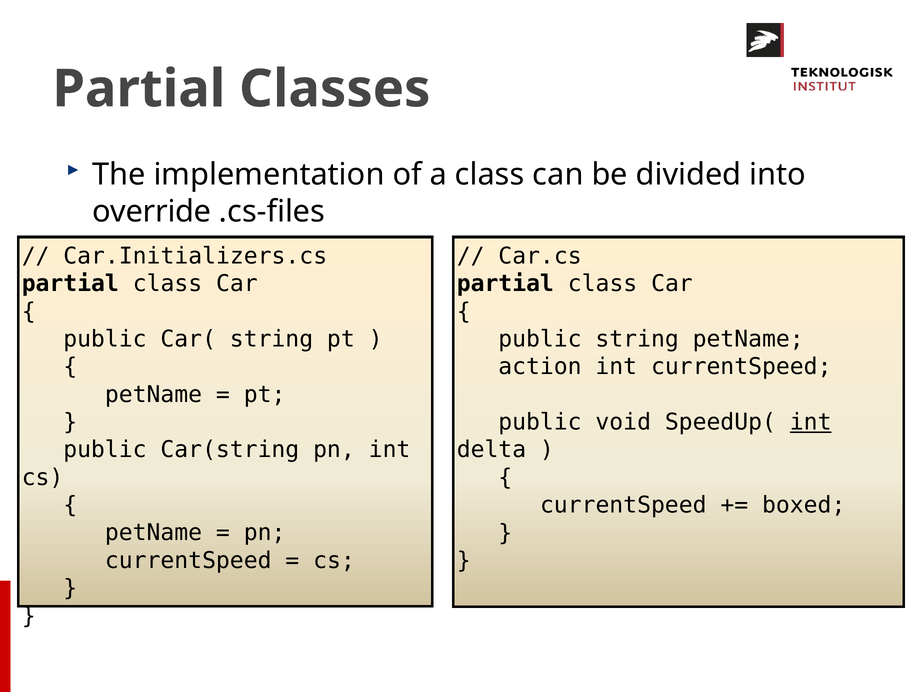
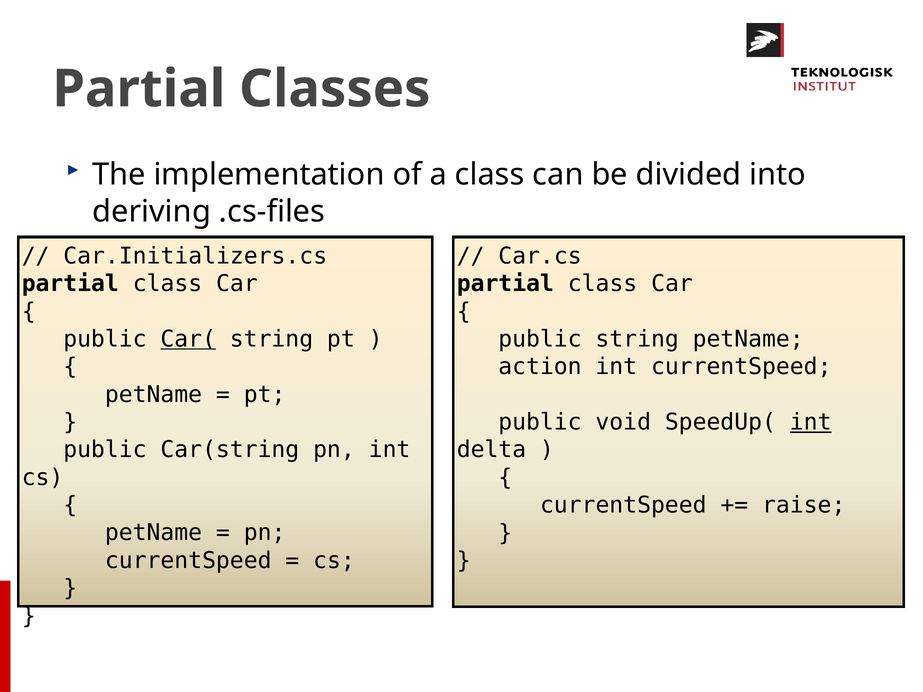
override: override -> deriving (152, 212)
Car( underline: none -> present (188, 339)
boxed: boxed -> raise (804, 505)
